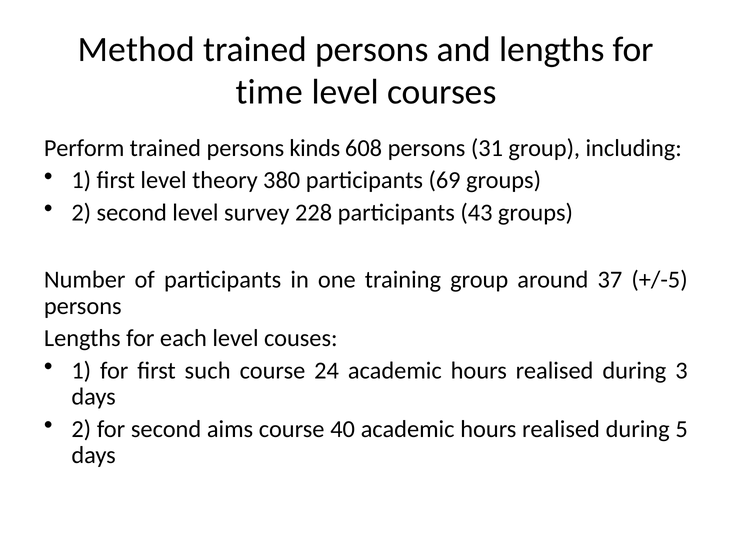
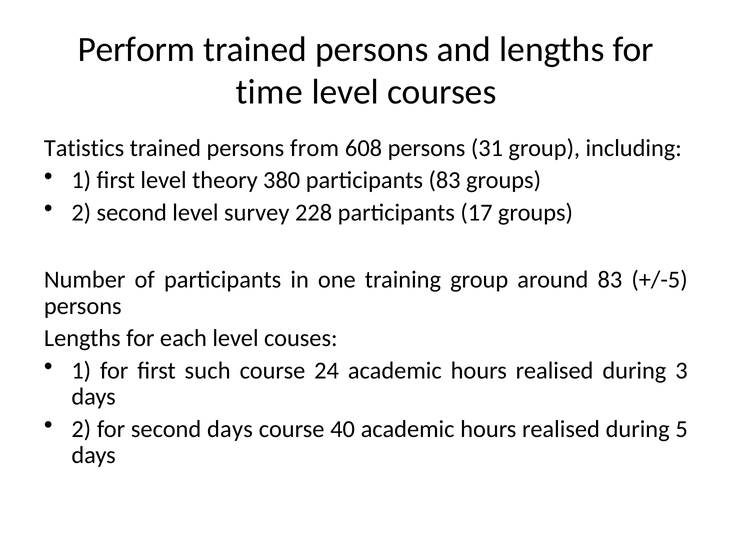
Method: Method -> Perform (136, 49)
Perform: Perform -> Tatistics (84, 148)
kinds: kinds -> from (315, 148)
participants 69: 69 -> 83 (445, 180)
43: 43 -> 17 (476, 212)
around 37: 37 -> 83 (610, 280)
second aims: aims -> days (230, 429)
